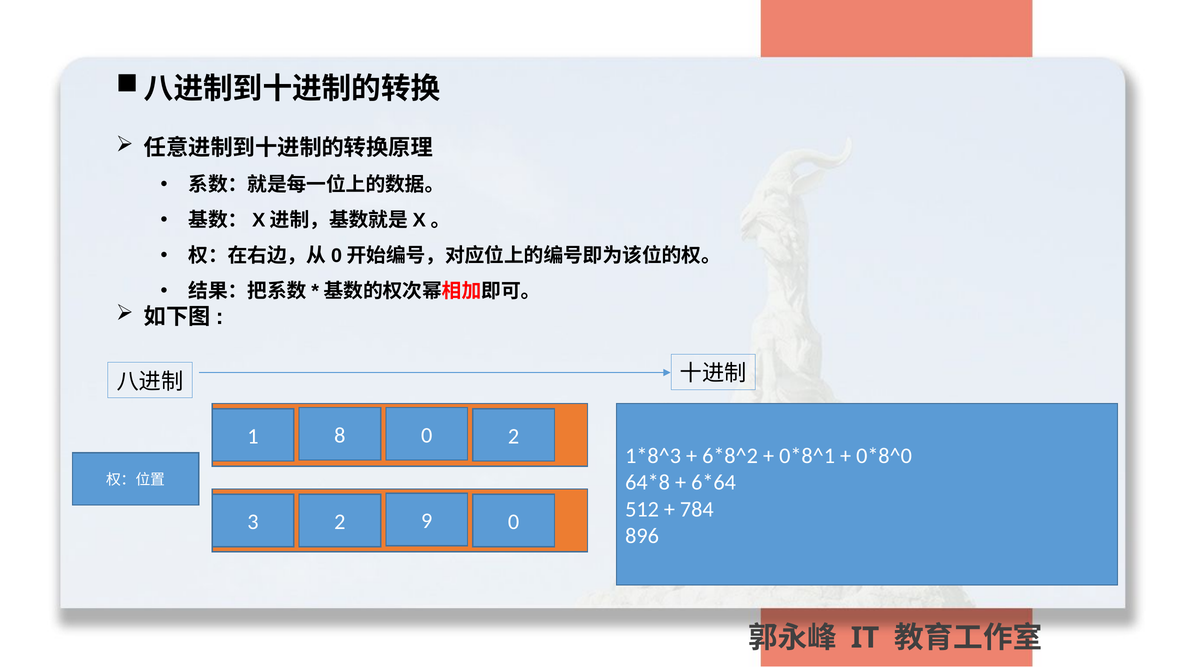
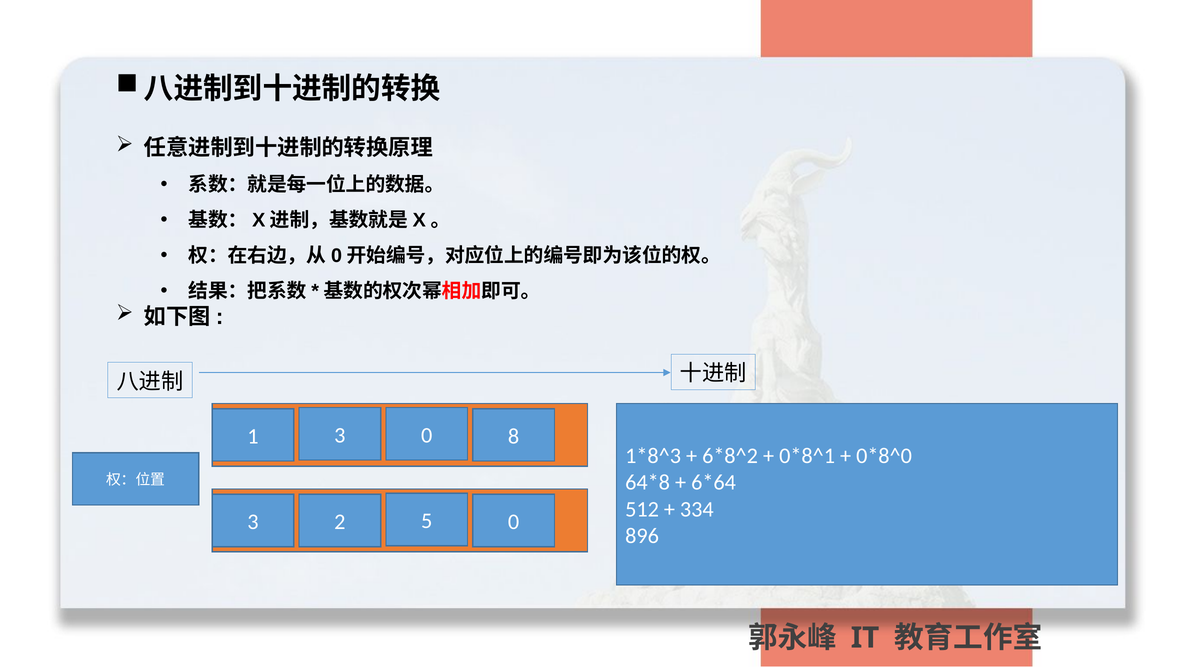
1 8: 8 -> 3 (340, 435)
0 2: 2 -> 8 (514, 436)
784: 784 -> 334 (697, 509)
9: 9 -> 5 (427, 521)
